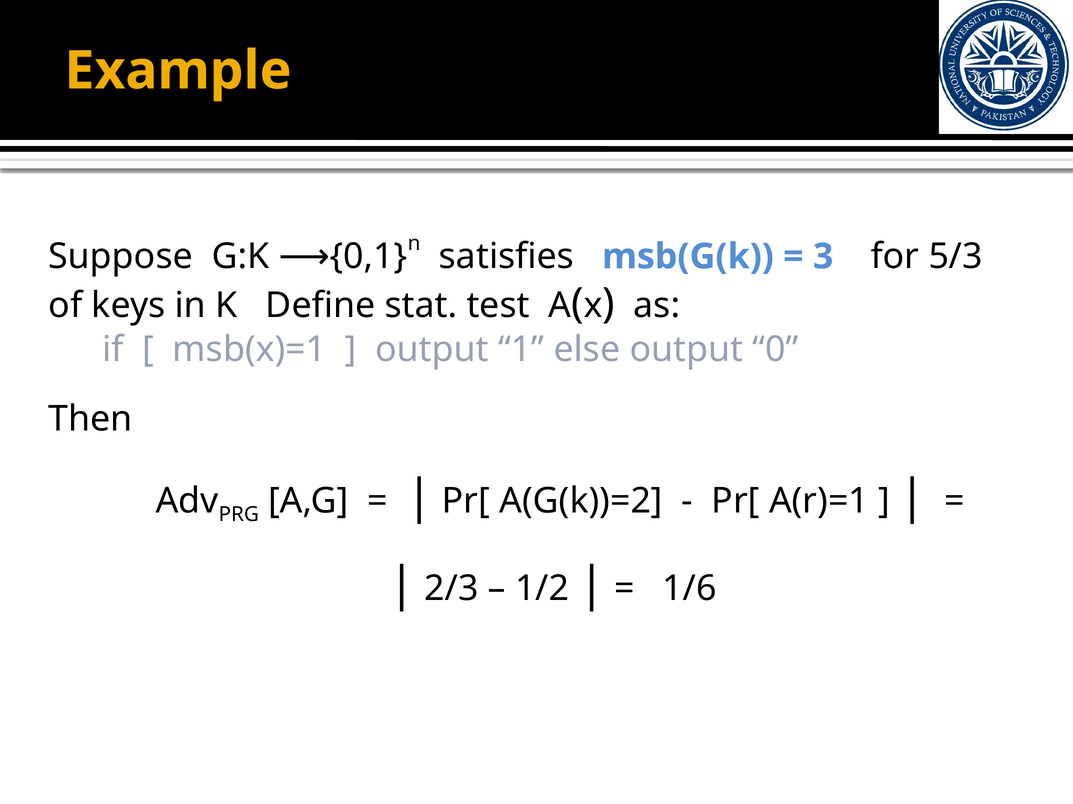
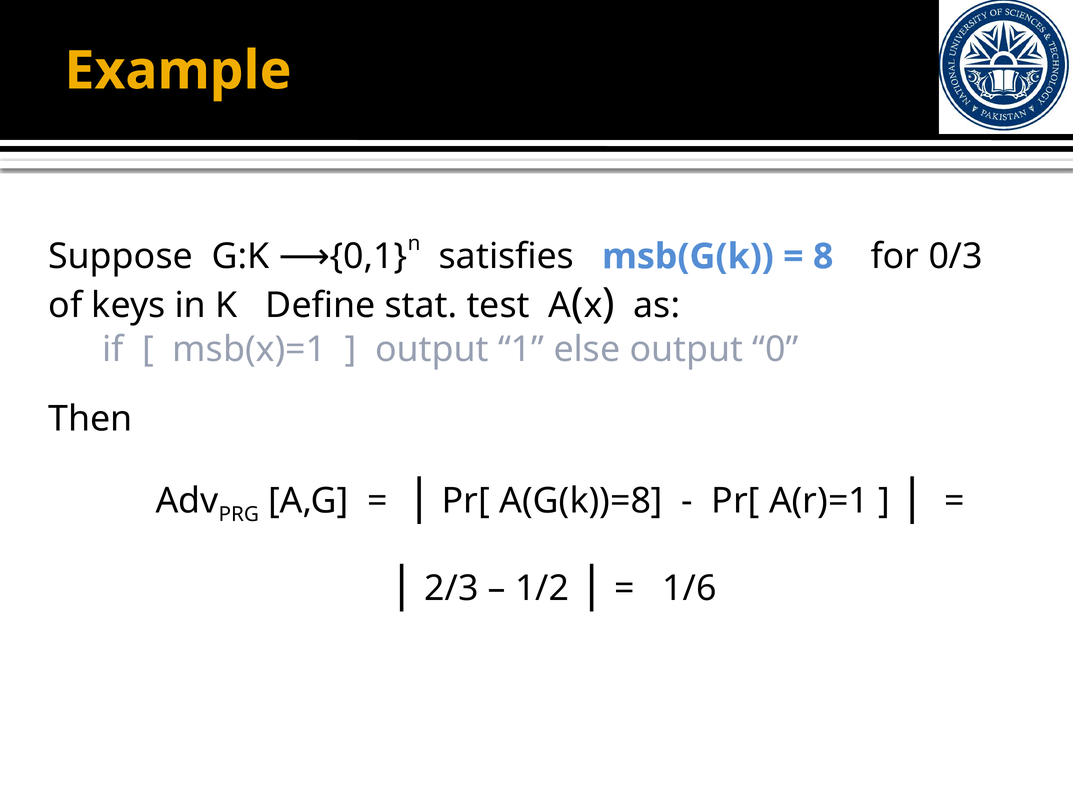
3: 3 -> 8 (823, 257)
5/3: 5/3 -> 0/3 (956, 257)
A(G(k))=2: A(G(k))=2 -> A(G(k))=8 (581, 501)
